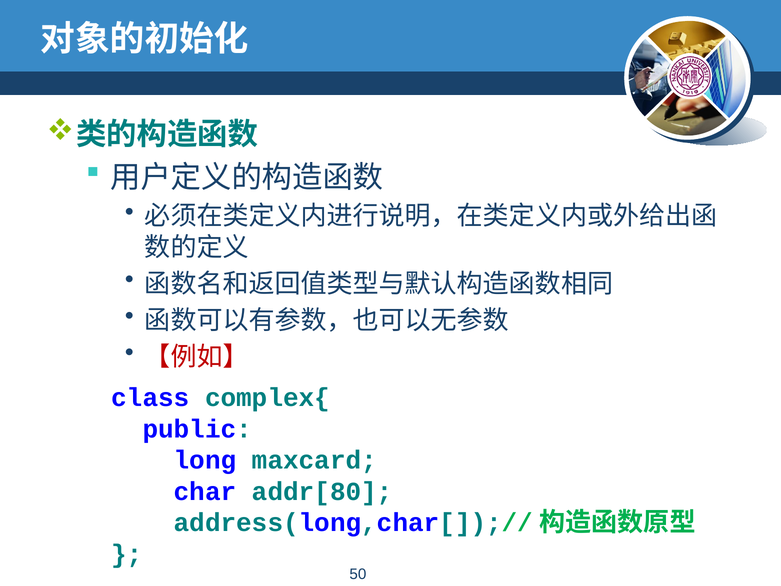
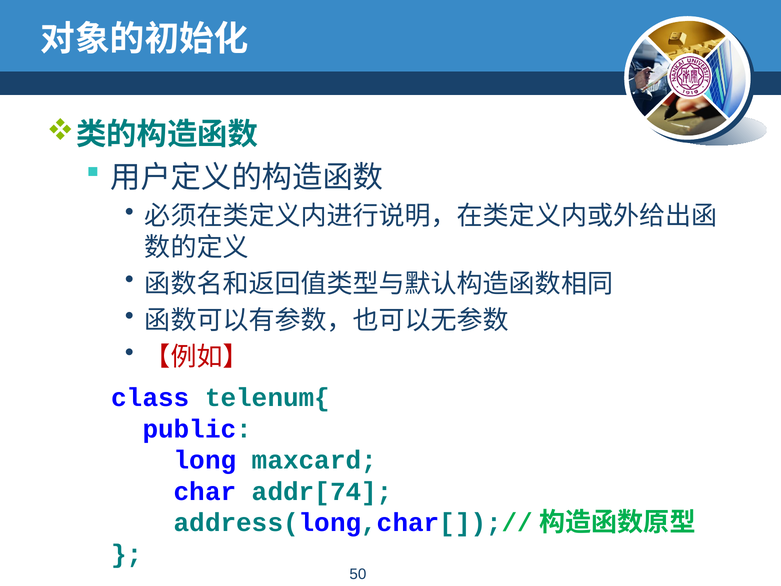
complex{: complex{ -> telenum{ (268, 398)
addr[80: addr[80 -> addr[74 (322, 491)
